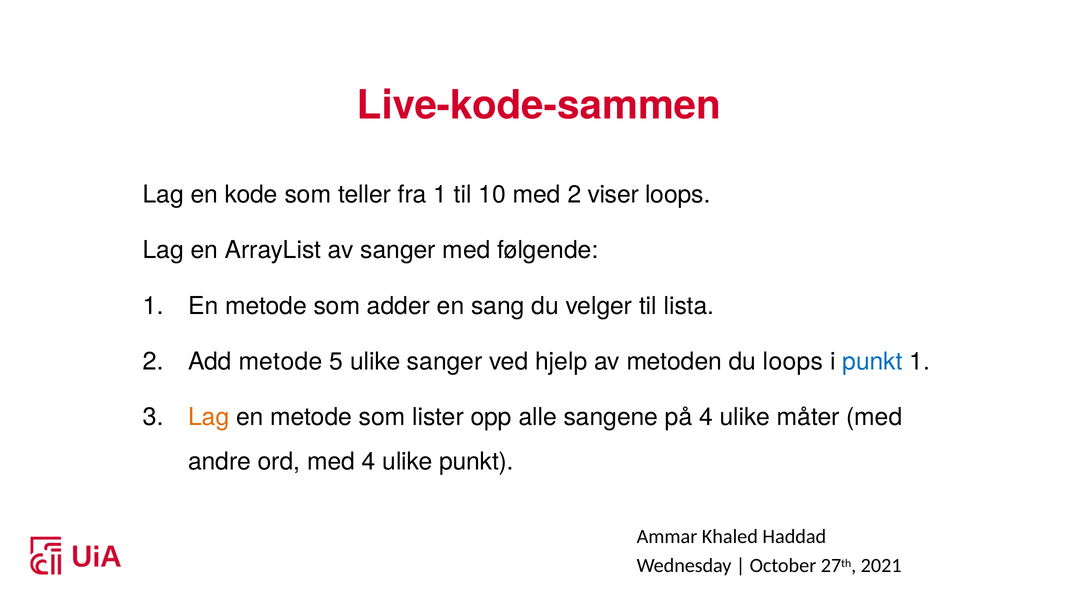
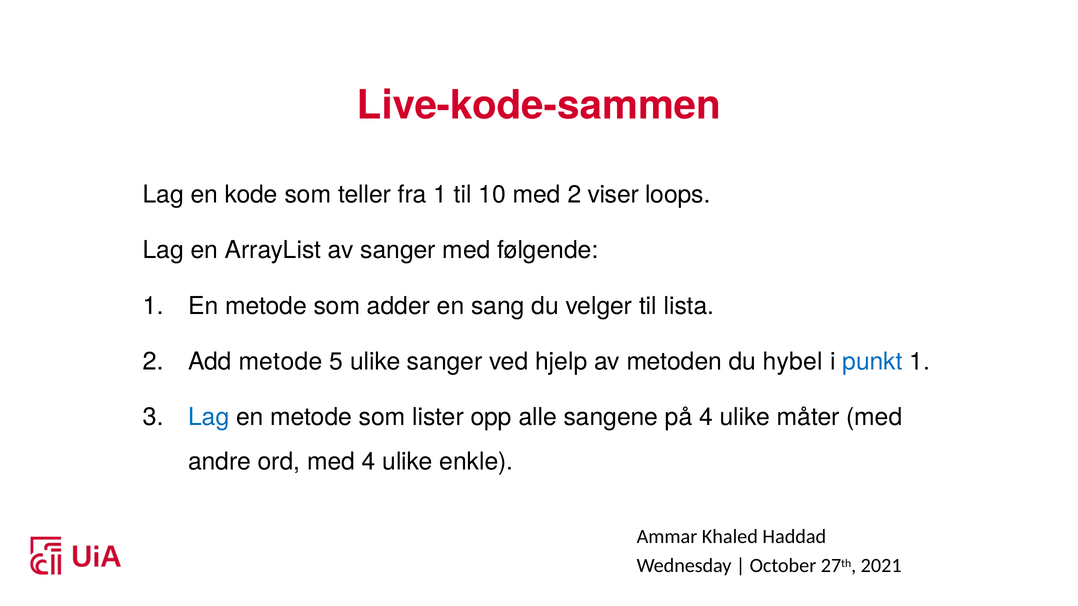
du loops: loops -> hybel (793, 362)
Lag colour: orange -> blue (209, 418)
ulike punkt: punkt -> enkle (476, 462)
